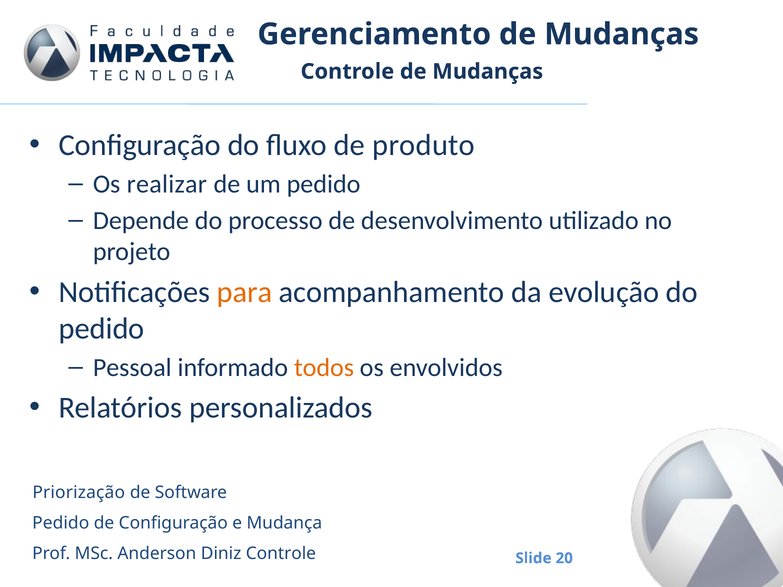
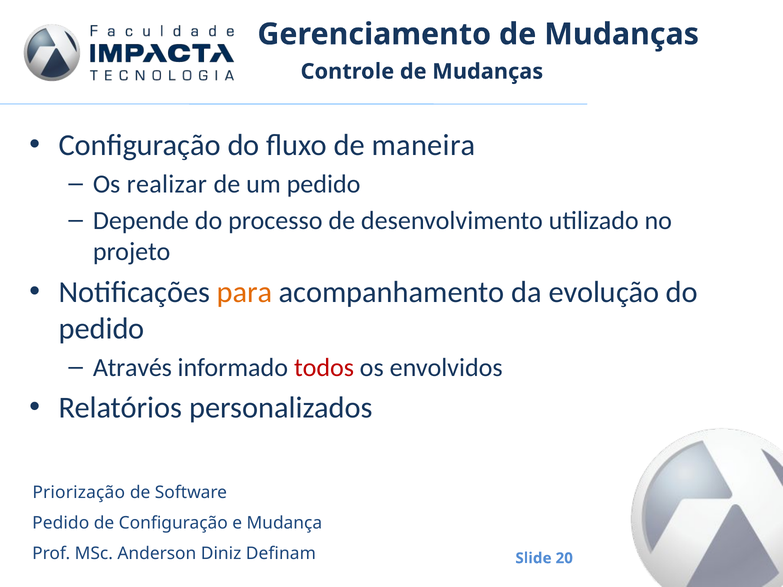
produto: produto -> maneira (424, 145)
Pessoal: Pessoal -> Através (132, 368)
todos colour: orange -> red (324, 368)
Diniz Controle: Controle -> Definam (281, 554)
